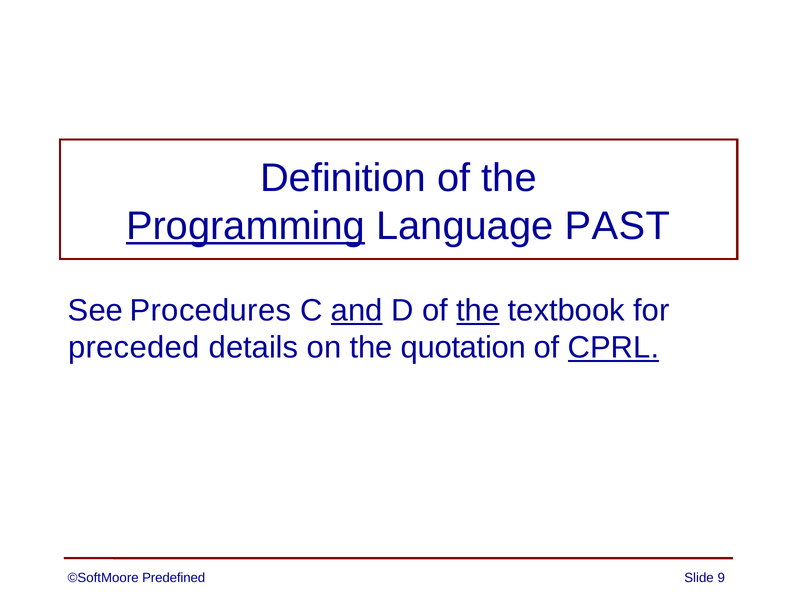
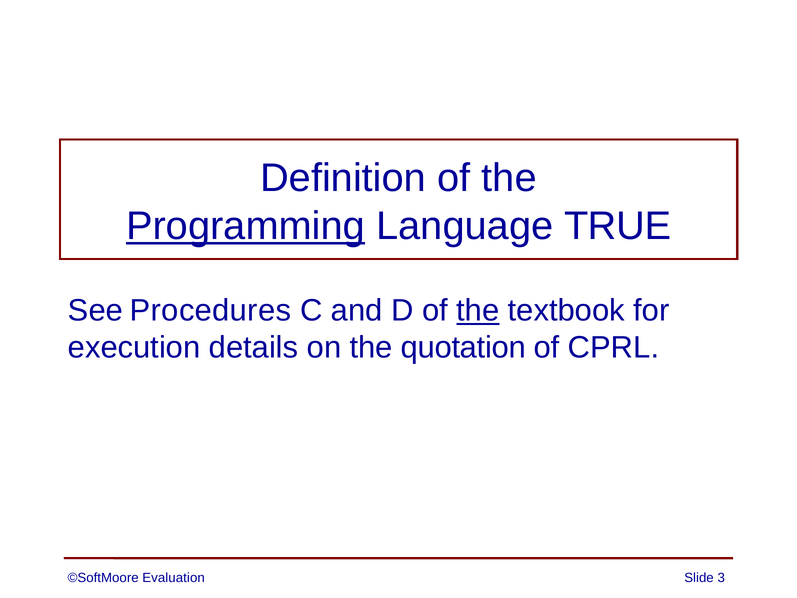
PAST: PAST -> TRUE (618, 226)
and underline: present -> none (357, 310)
preceded: preceded -> execution (134, 348)
CPRL underline: present -> none (614, 348)
Predefined: Predefined -> Evaluation (174, 577)
9: 9 -> 3 (721, 577)
